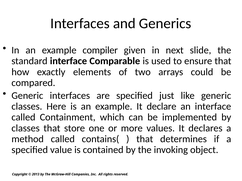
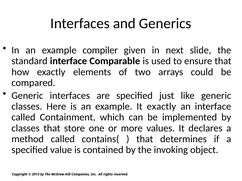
It declare: declare -> exactly (161, 107)
